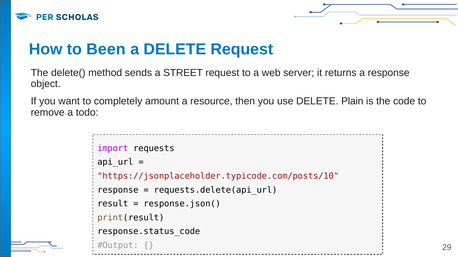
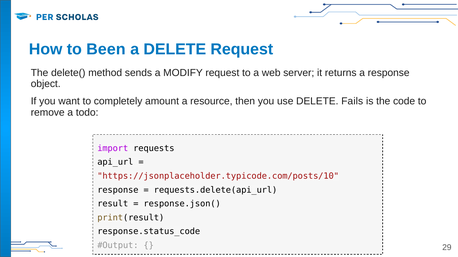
STREET: STREET -> MODIFY (183, 73)
Plain: Plain -> Fails (352, 101)
